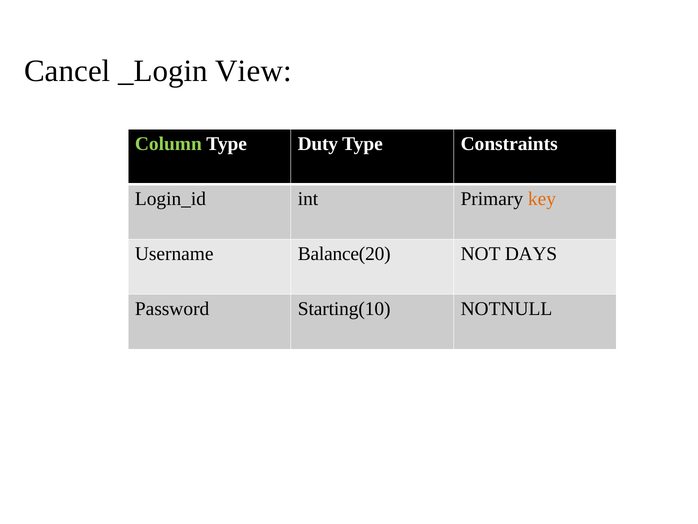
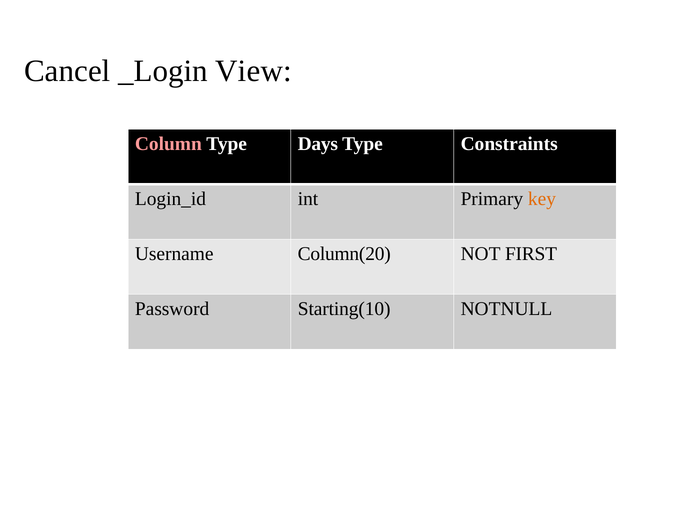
Column colour: light green -> pink (168, 144)
Duty: Duty -> Days (318, 144)
Balance(20: Balance(20 -> Column(20 (344, 253)
DAYS: DAYS -> FIRST (531, 253)
